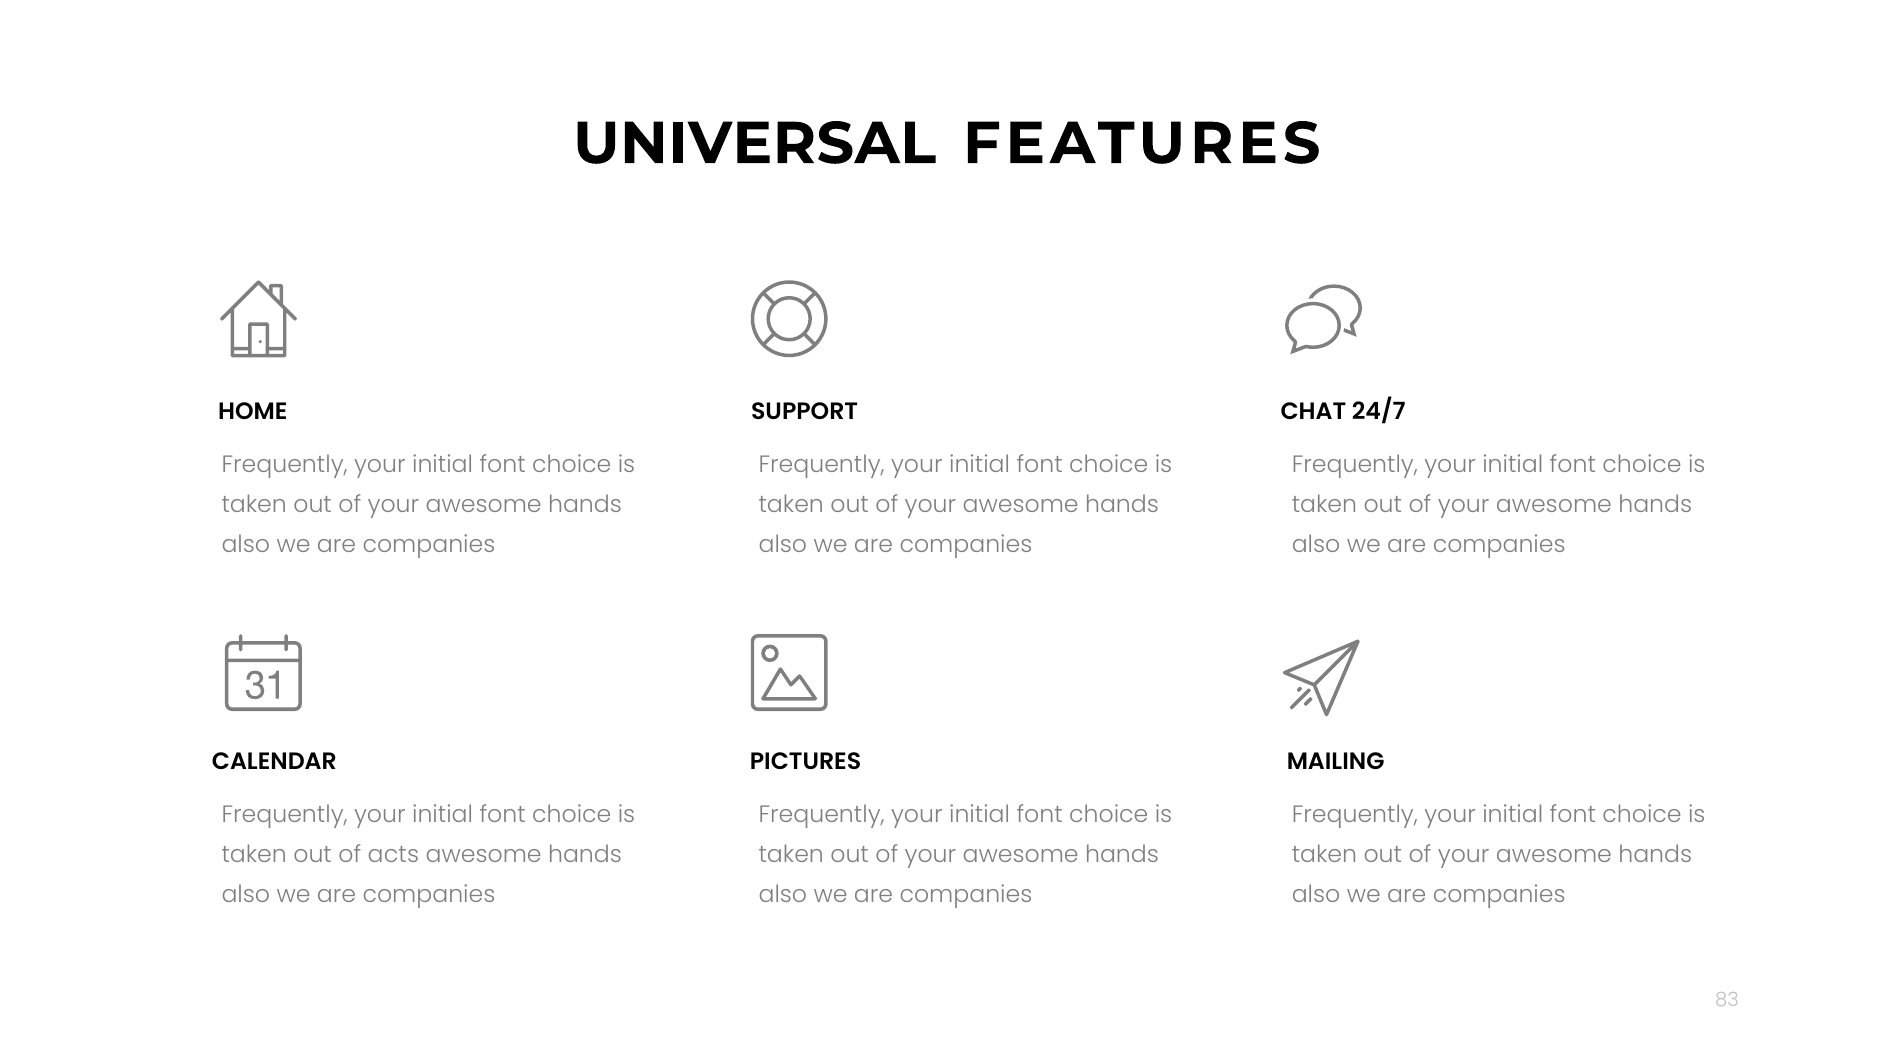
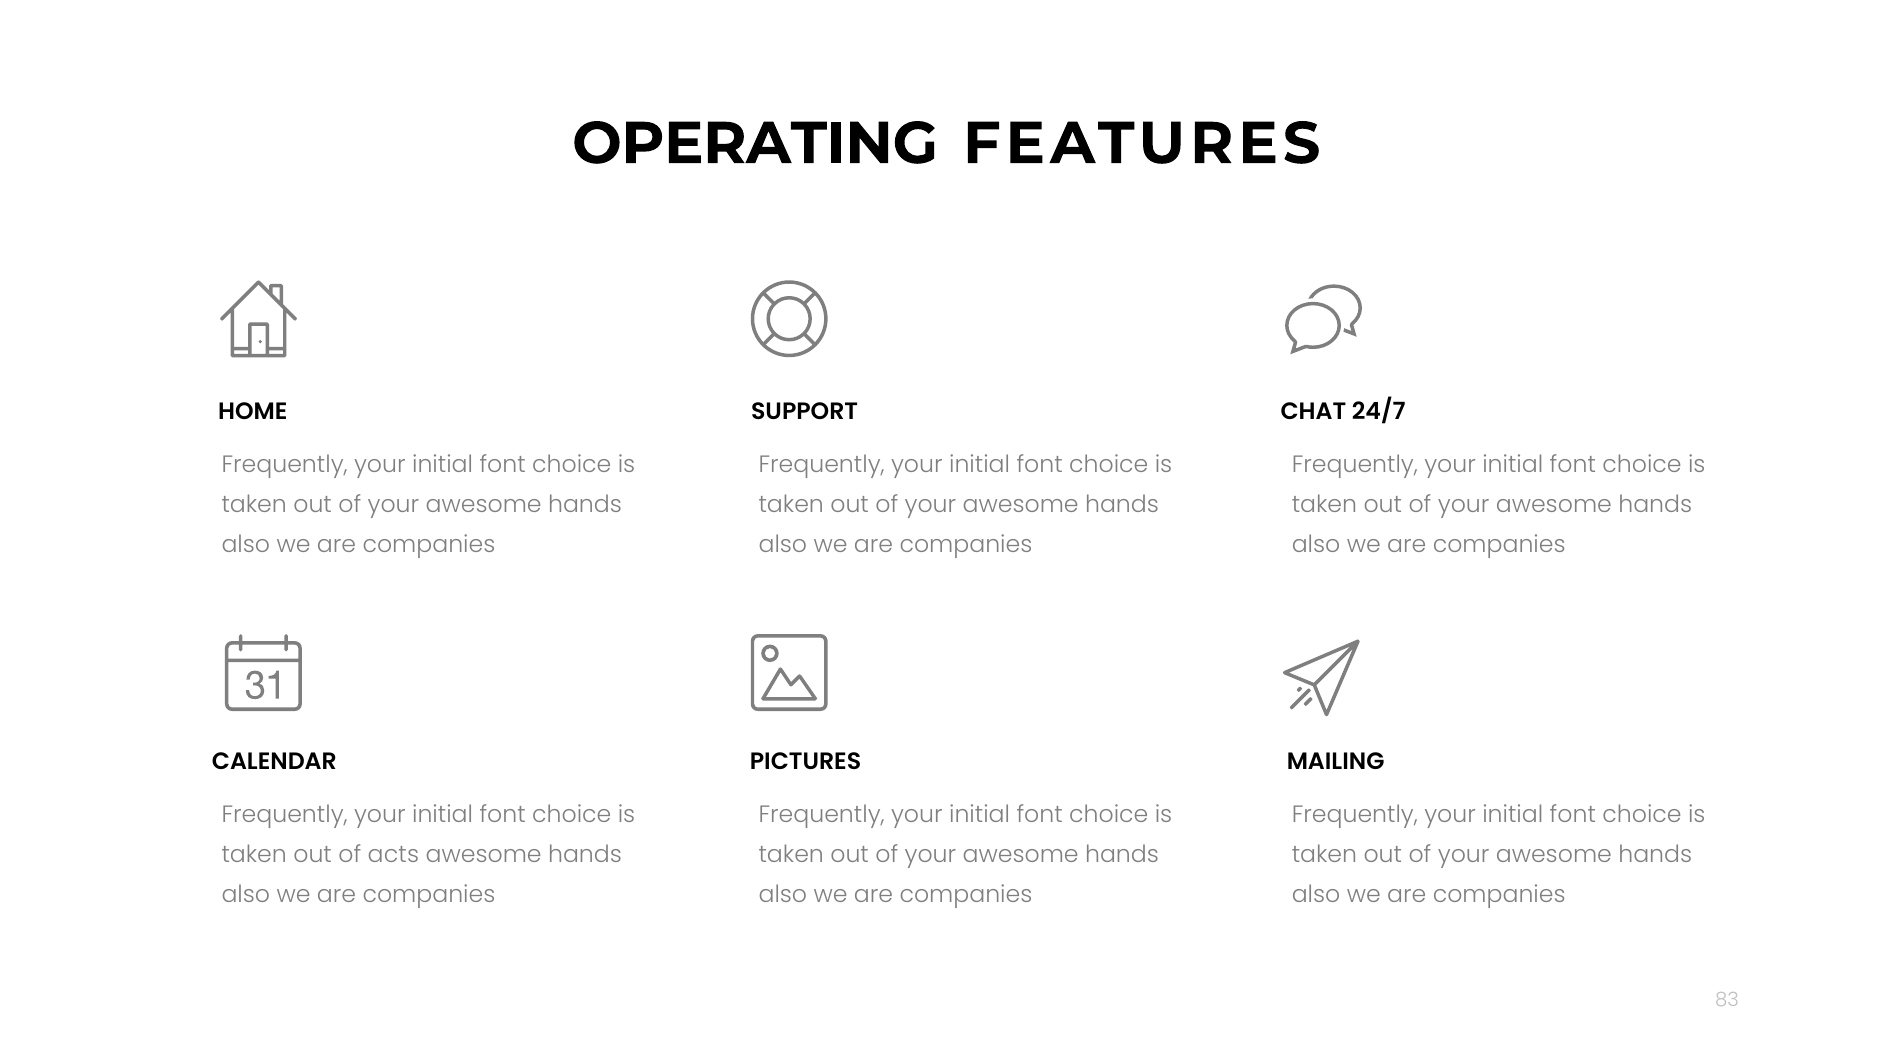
UNIVERSAL: UNIVERSAL -> OPERATING (755, 144)
